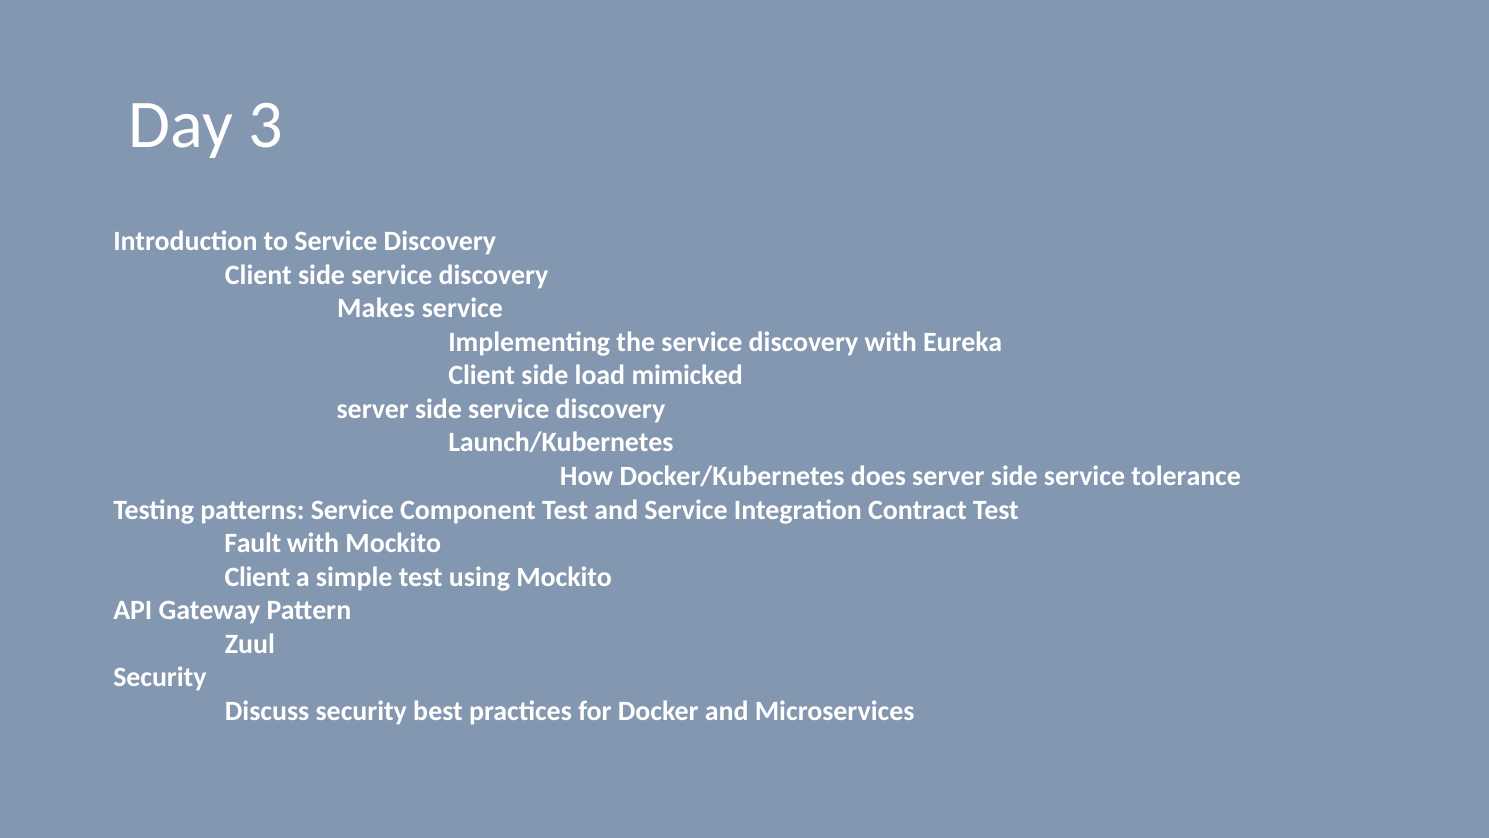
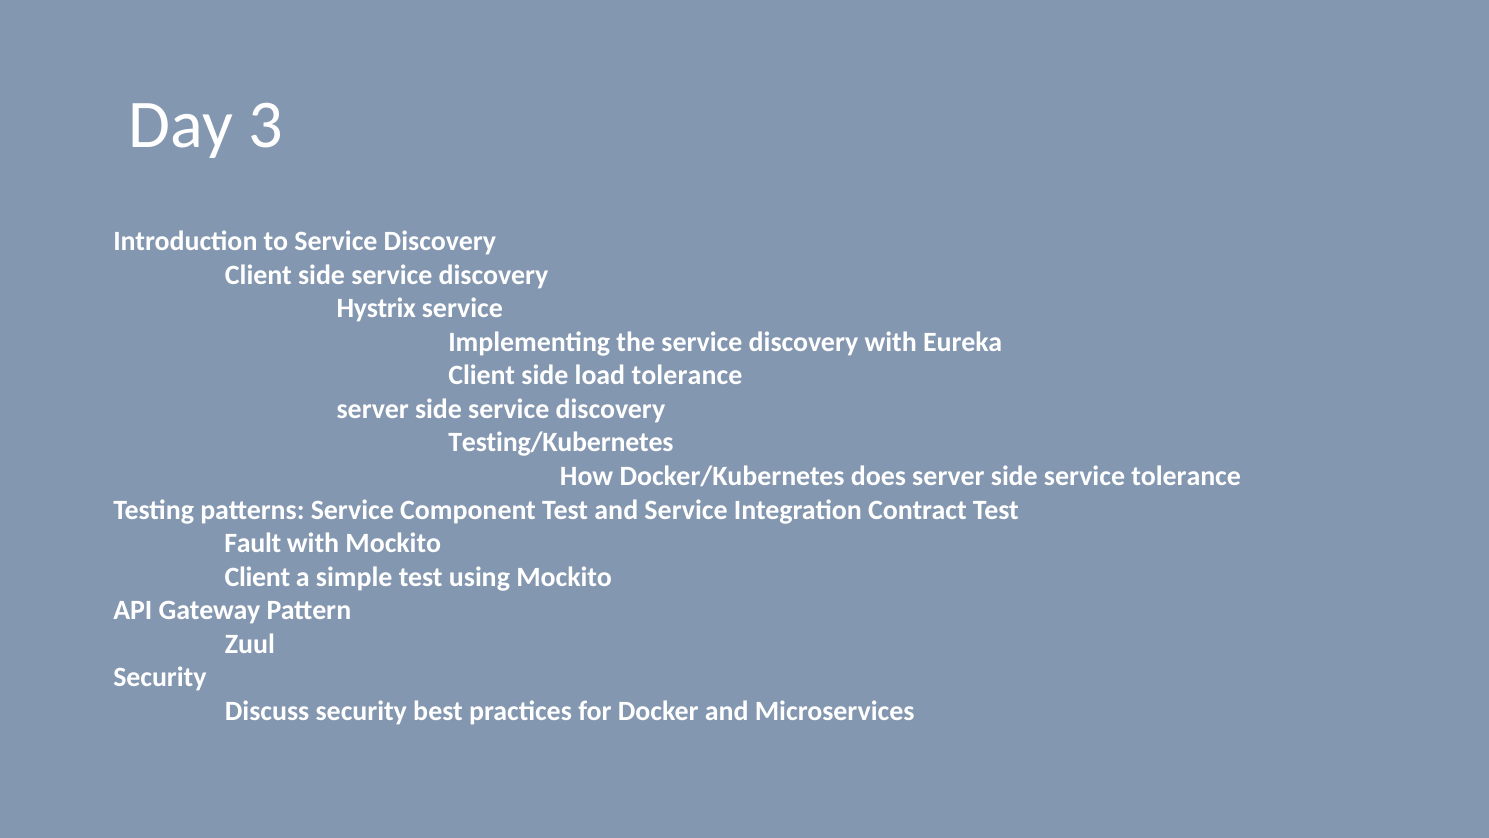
Makes: Makes -> Hystrix (376, 309)
load mimicked: mimicked -> tolerance (687, 376)
Launch/Kubernetes: Launch/Kubernetes -> Testing/Kubernetes (561, 443)
